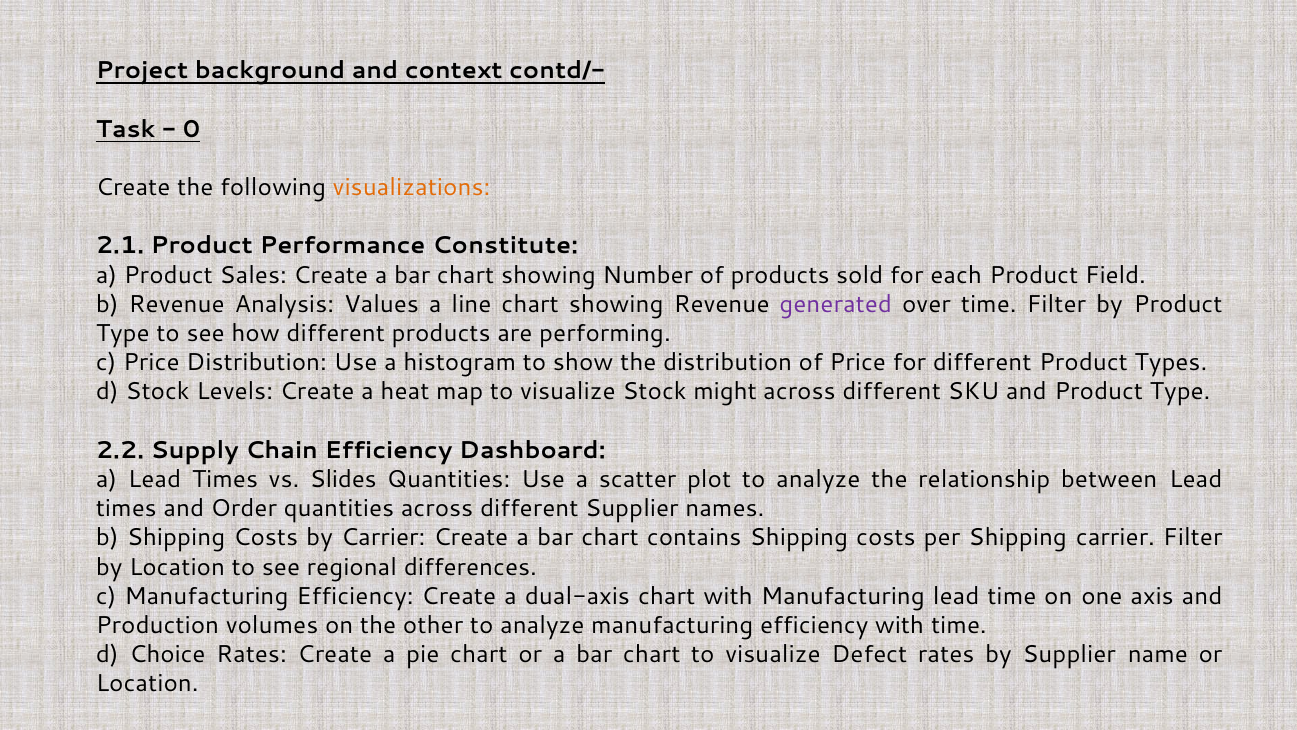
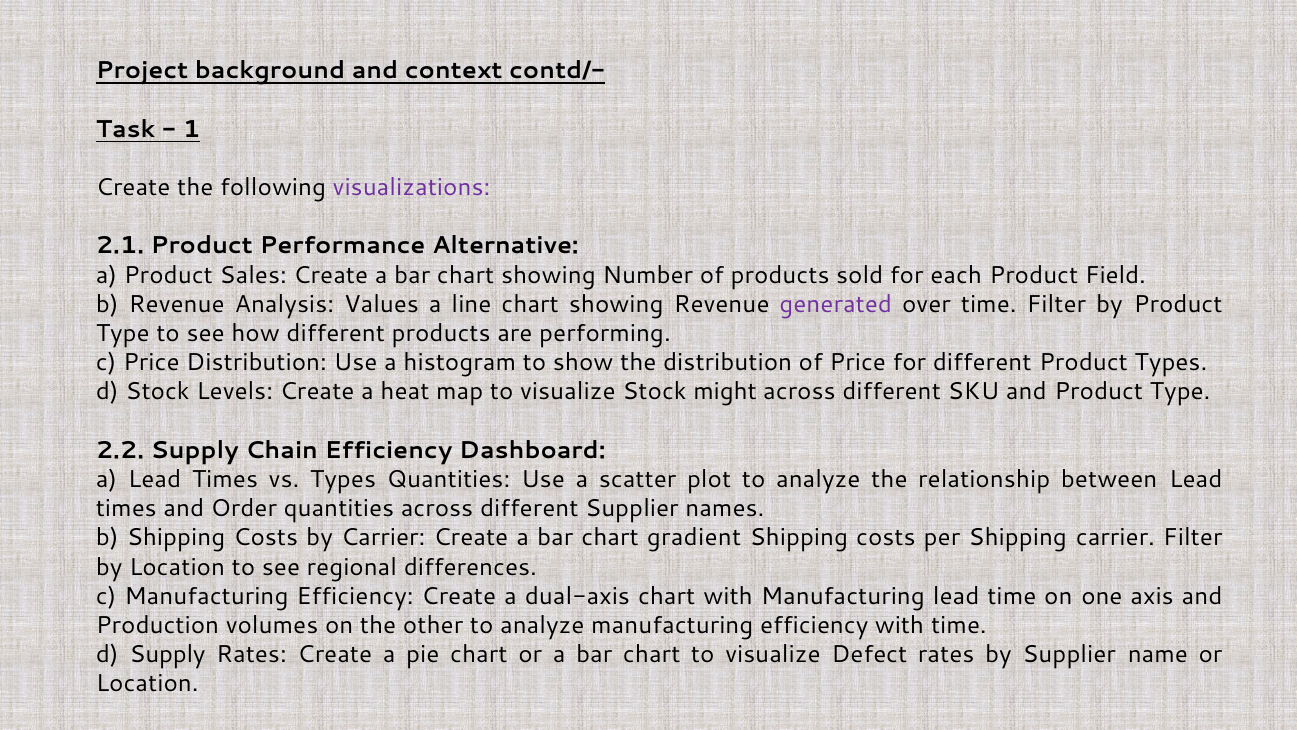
0: 0 -> 1 (192, 129)
visualizations colour: orange -> purple (412, 187)
Constitute: Constitute -> Alternative (505, 246)
vs Slides: Slides -> Types (343, 479)
contains: contains -> gradient (694, 538)
d Choice: Choice -> Supply (167, 654)
